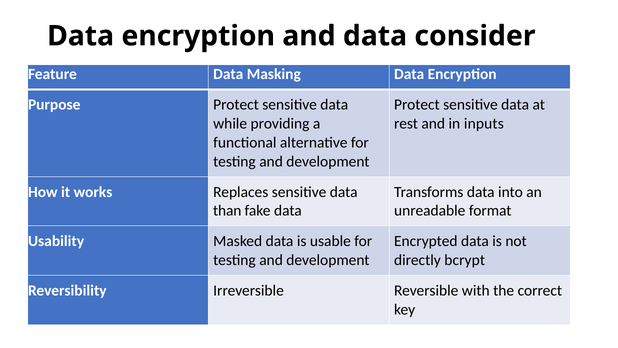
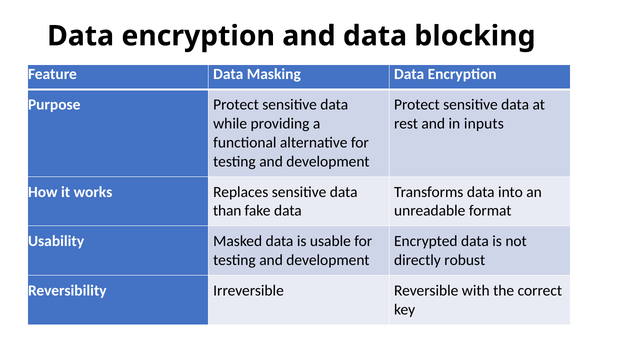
consider: consider -> blocking (475, 36)
bcrypt: bcrypt -> robust (465, 260)
